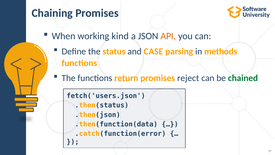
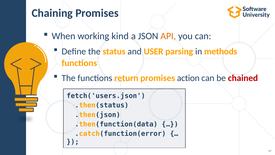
CASE: CASE -> USER (153, 51)
reject: reject -> action (188, 78)
chained colour: green -> red (243, 78)
